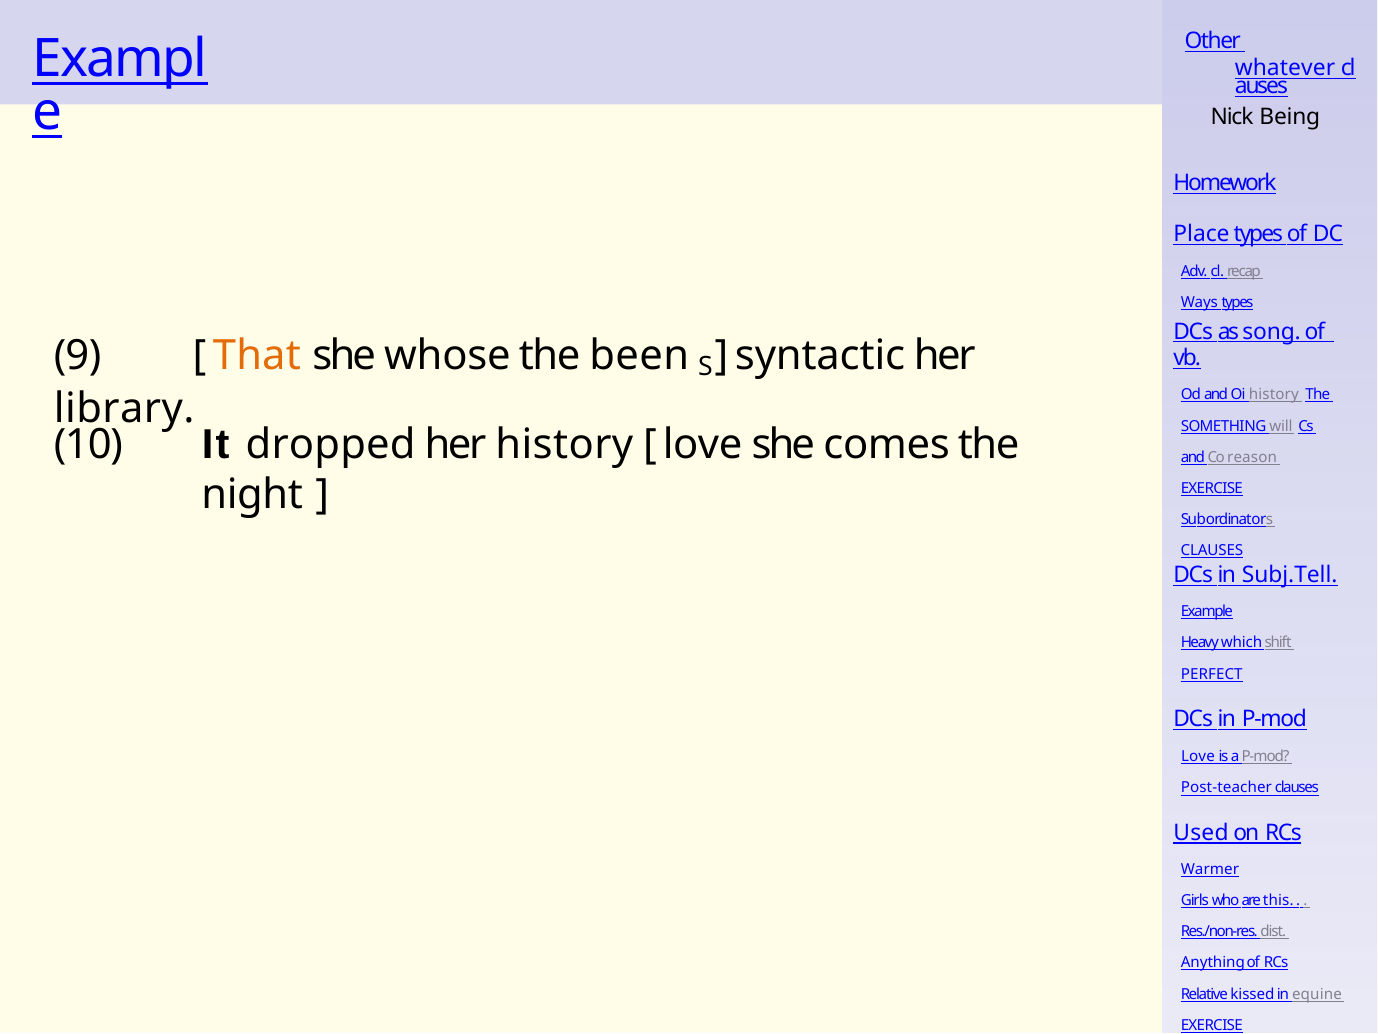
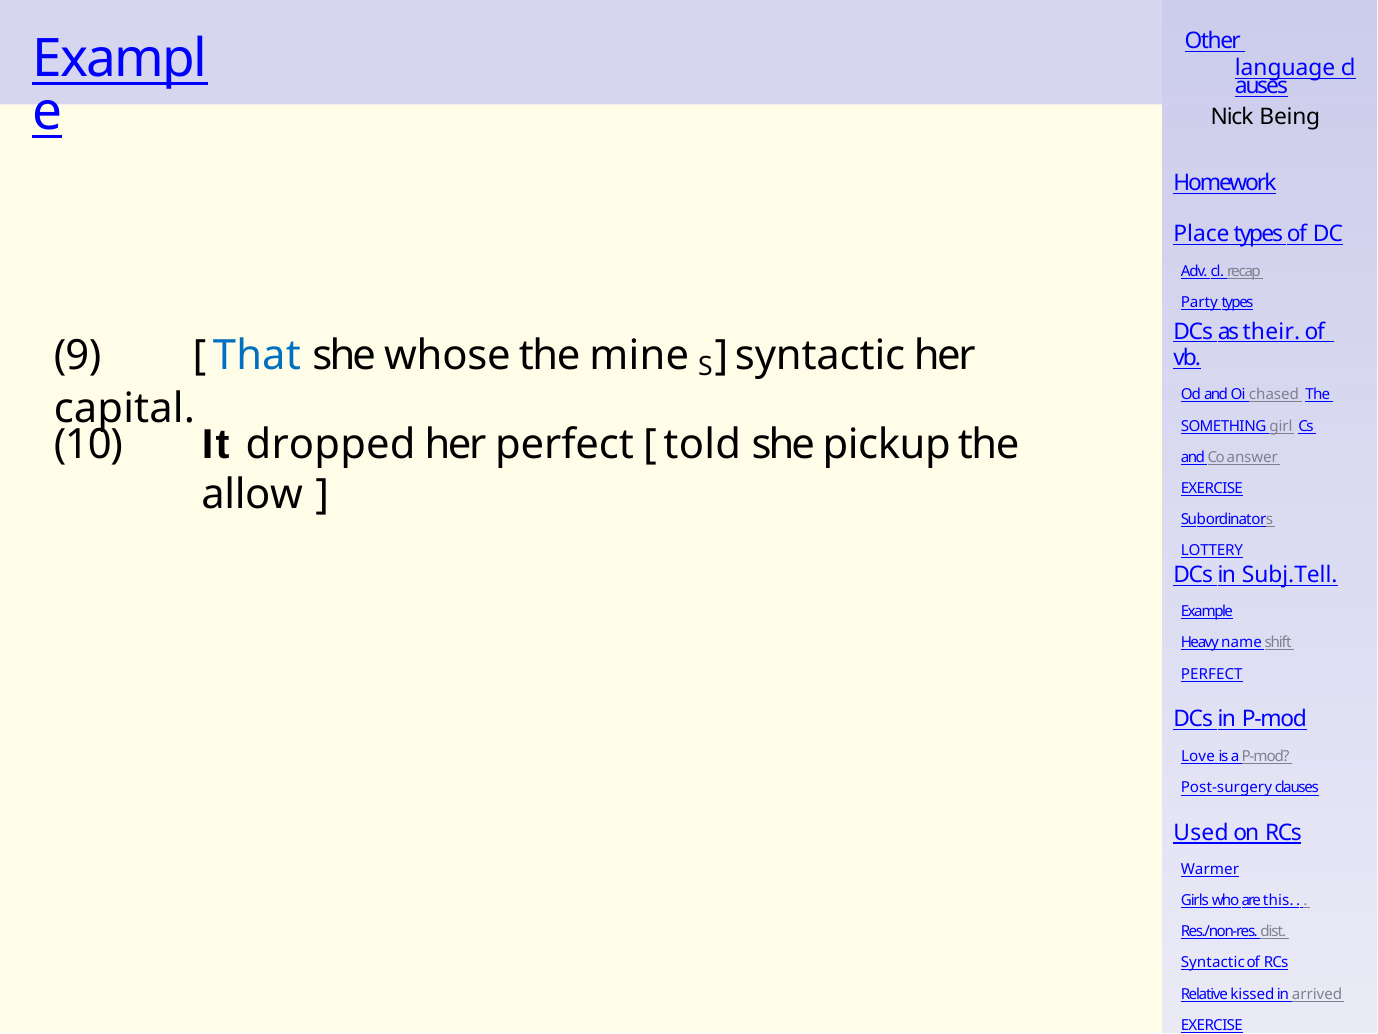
whatever: whatever -> language (1285, 68)
Ways: Ways -> Party (1199, 303)
song: song -> their (1271, 332)
That colour: orange -> blue (257, 356)
been: been -> mine (639, 356)
Oi history: history -> chased (1274, 395)
library: library -> capital (124, 409)
will: will -> girl (1281, 426)
her history: history -> perfect (565, 444)
love: love -> told (702, 444)
comes: comes -> pickup (887, 444)
reason: reason -> answer (1252, 457)
night: night -> allow (252, 495)
CLAUSES: CLAUSES -> LOTTERY (1212, 551)
which: which -> name (1242, 643)
Post-teacher: Post-teacher -> Post-surgery (1226, 788)
Anything: Anything -> Syntactic (1213, 963)
equine: equine -> arrived (1317, 994)
